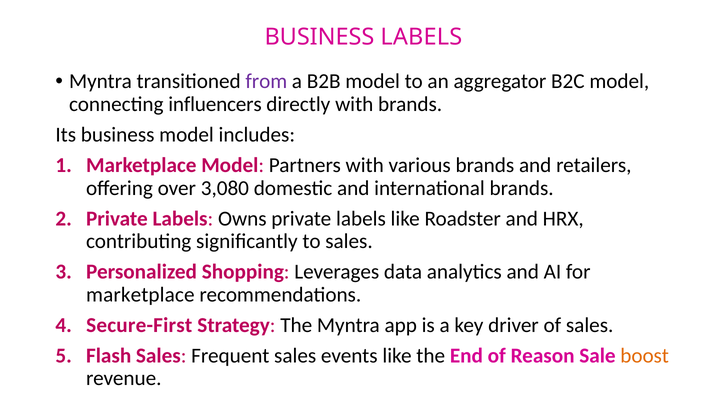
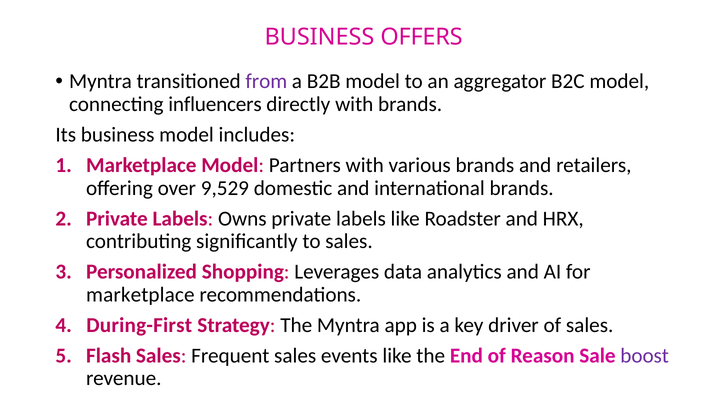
BUSINESS LABELS: LABELS -> OFFERS (422, 37)
3,080: 3,080 -> 9,529 (225, 188)
Secure-First: Secure-First -> During-First (139, 325)
boost colour: orange -> purple (645, 356)
